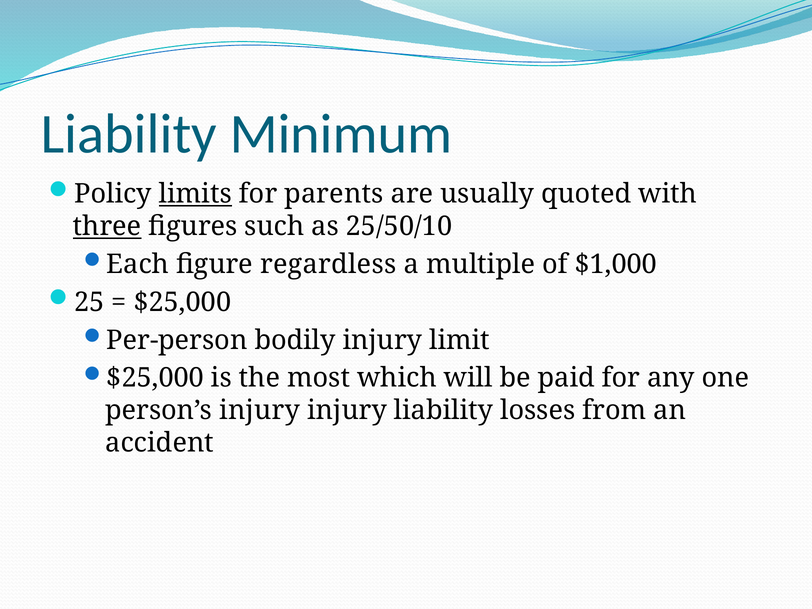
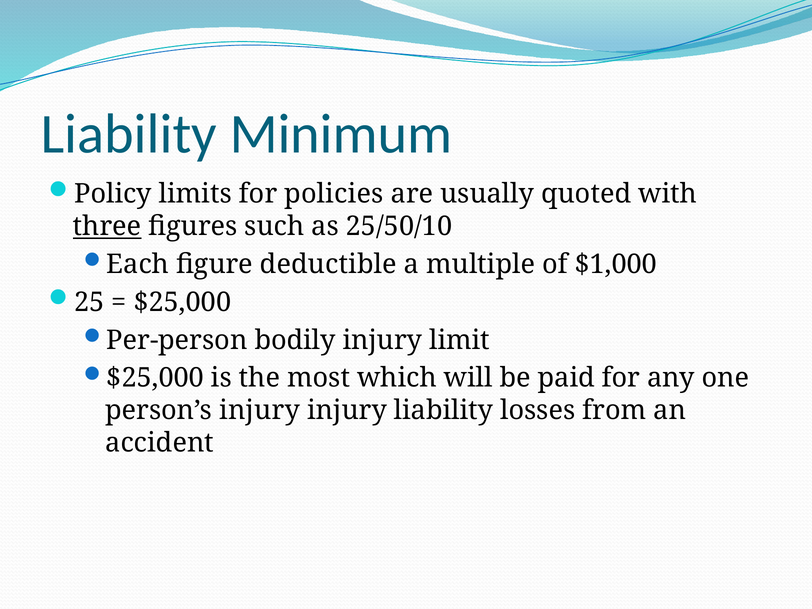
limits underline: present -> none (195, 194)
parents: parents -> policies (334, 194)
regardless: regardless -> deductible (328, 264)
